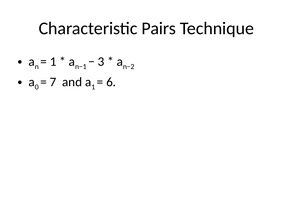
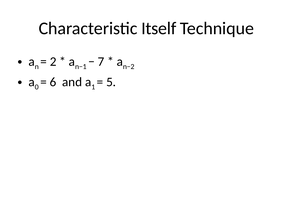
Pairs: Pairs -> Itself (159, 28)
1: 1 -> 2 (53, 61)
3: 3 -> 7 (101, 61)
7: 7 -> 6 (53, 82)
6: 6 -> 5 (111, 82)
